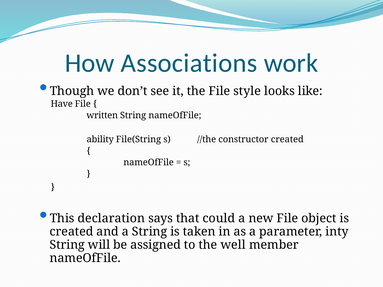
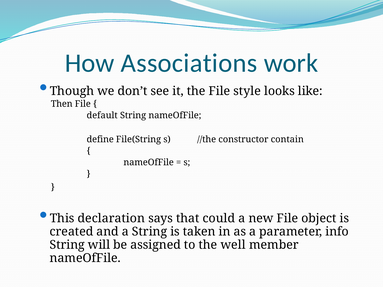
Have: Have -> Then (62, 104)
written: written -> default (102, 115)
ability: ability -> define (100, 139)
constructor created: created -> contain (287, 139)
inty: inty -> info (337, 232)
